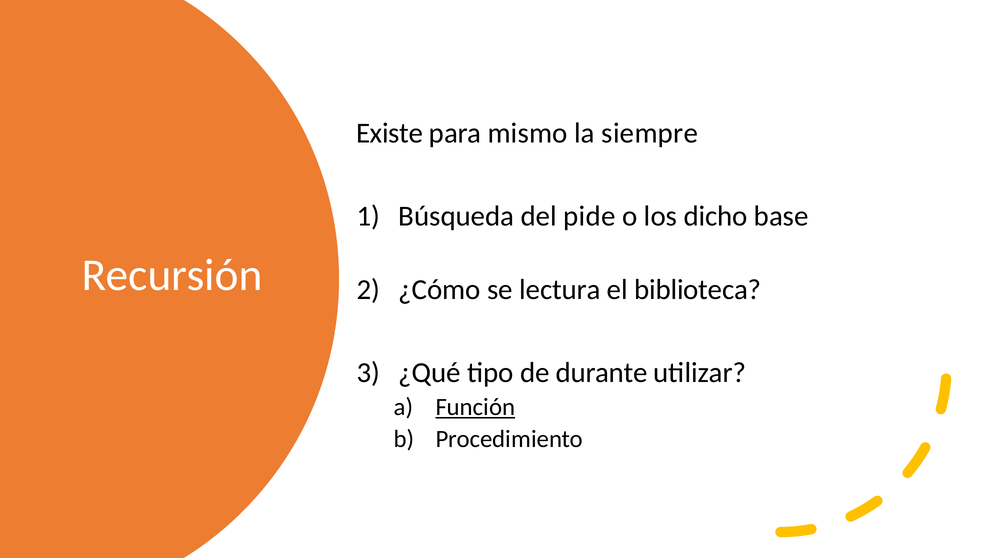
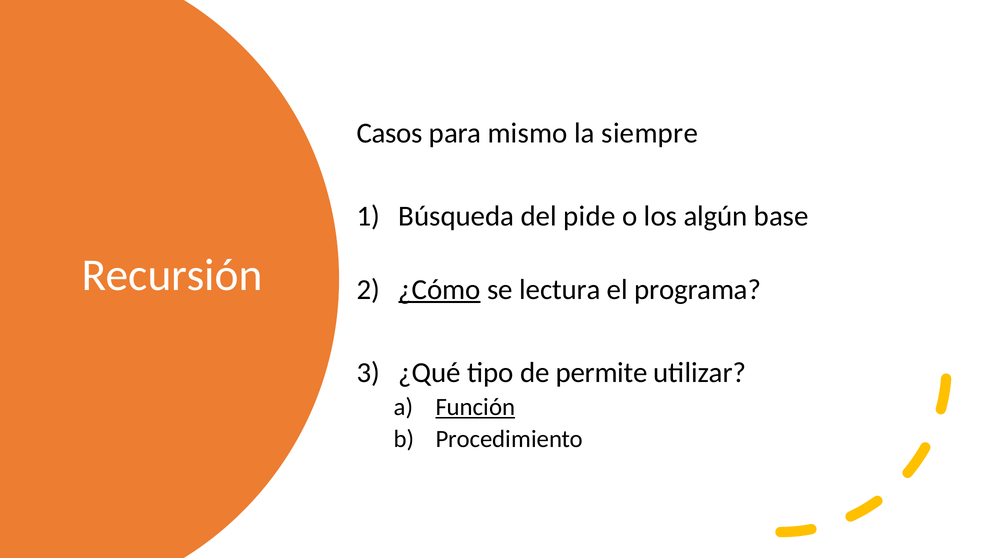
Existe: Existe -> Casos (390, 133)
dicho: dicho -> algún (716, 216)
¿Cómo underline: none -> present (440, 290)
biblioteca: biblioteca -> programa (698, 290)
durante: durante -> permite (602, 373)
